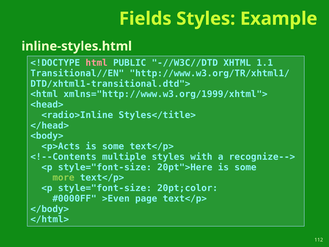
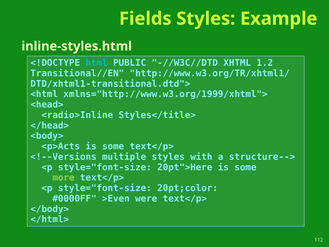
html colour: pink -> light blue (97, 63)
1.1: 1.1 -> 1.2 (265, 63)
<!--Contents: <!--Contents -> <!--Versions (63, 157)
recognize-->: recognize--> -> structure--> (262, 157)
page: page -> were (146, 198)
